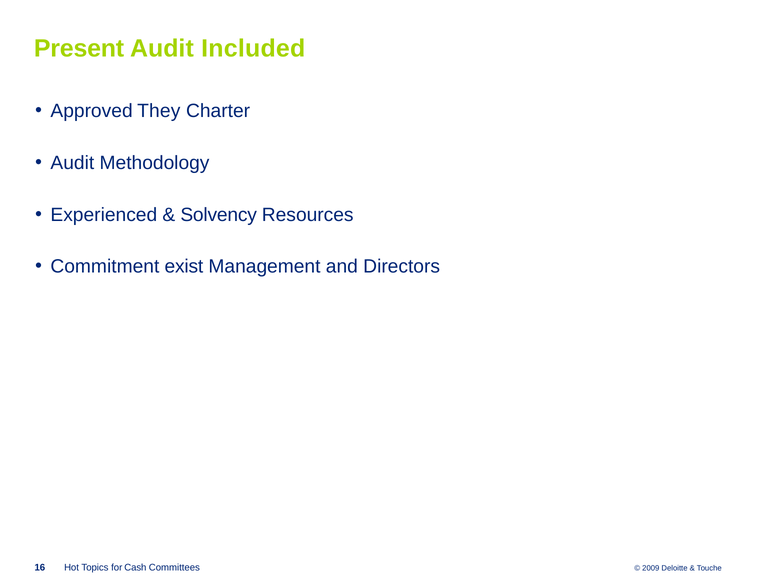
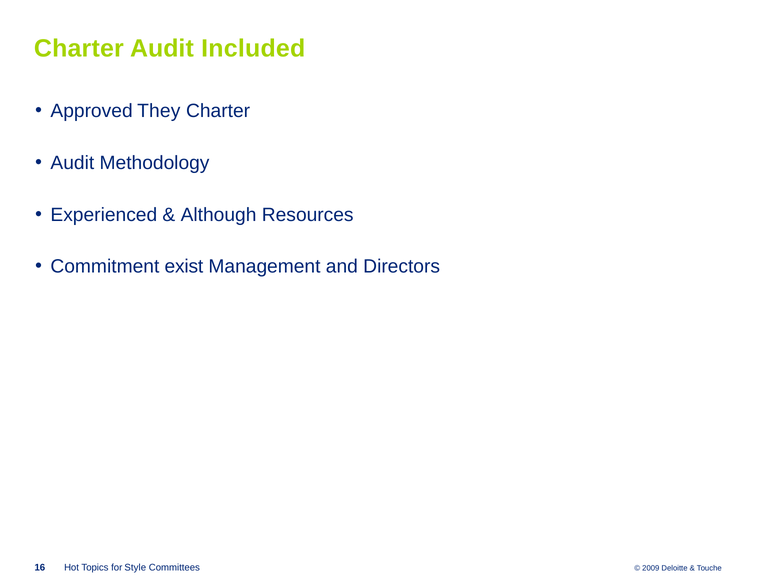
Present: Present -> Charter (79, 49)
Solvency: Solvency -> Although (219, 215)
Cash: Cash -> Style (135, 568)
